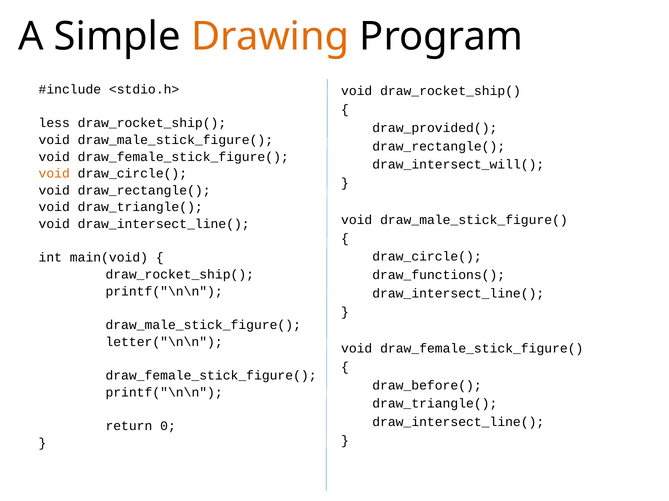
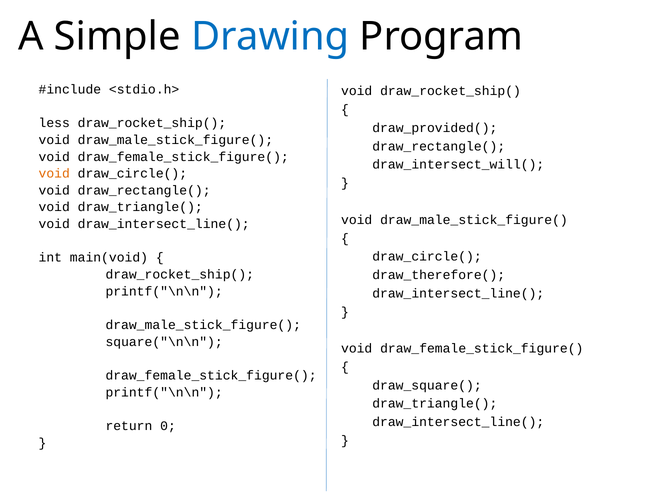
Drawing colour: orange -> blue (270, 37)
draw_functions(: draw_functions( -> draw_therefore( (439, 275)
letter("\n\n: letter("\n\n -> square("\n\n (164, 342)
draw_before(: draw_before( -> draw_square( (427, 386)
